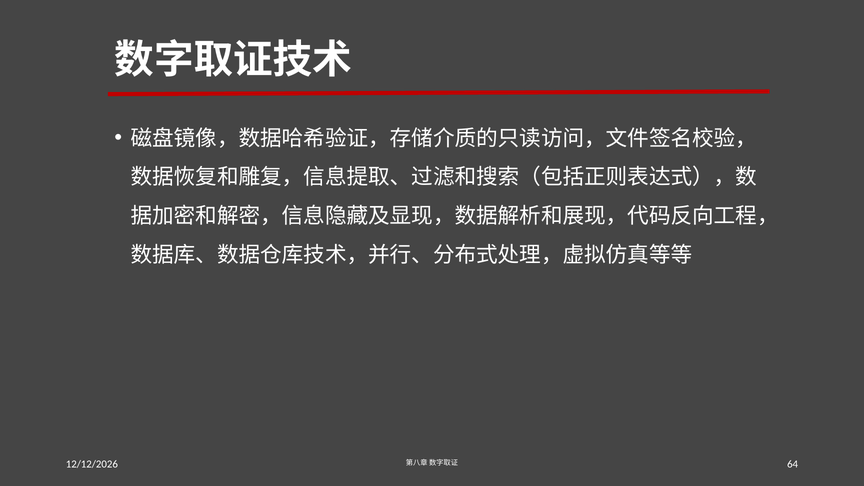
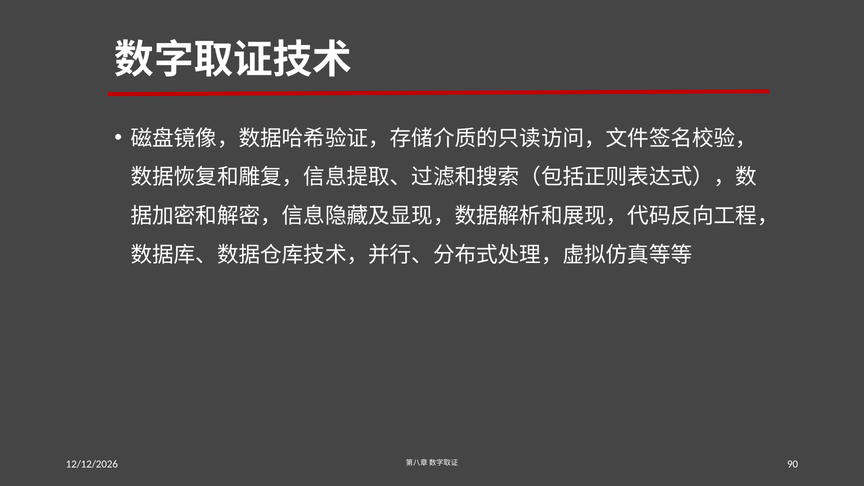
64: 64 -> 90 (793, 464)
